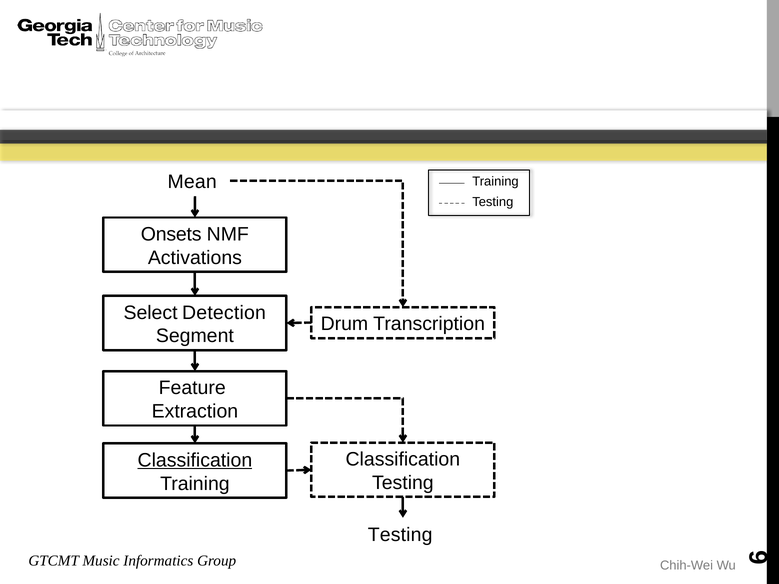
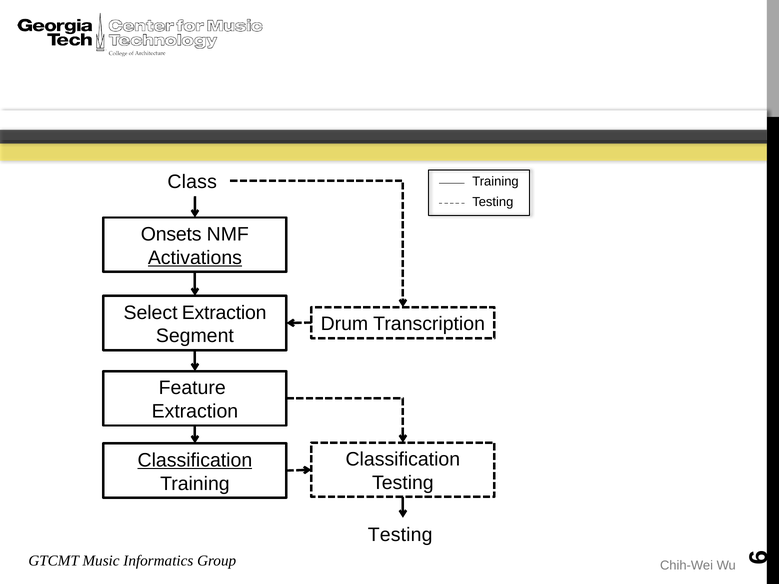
Mean: Mean -> Class (192, 182)
Activations underline: none -> present (195, 258)
Select Detection: Detection -> Extraction (224, 313)
